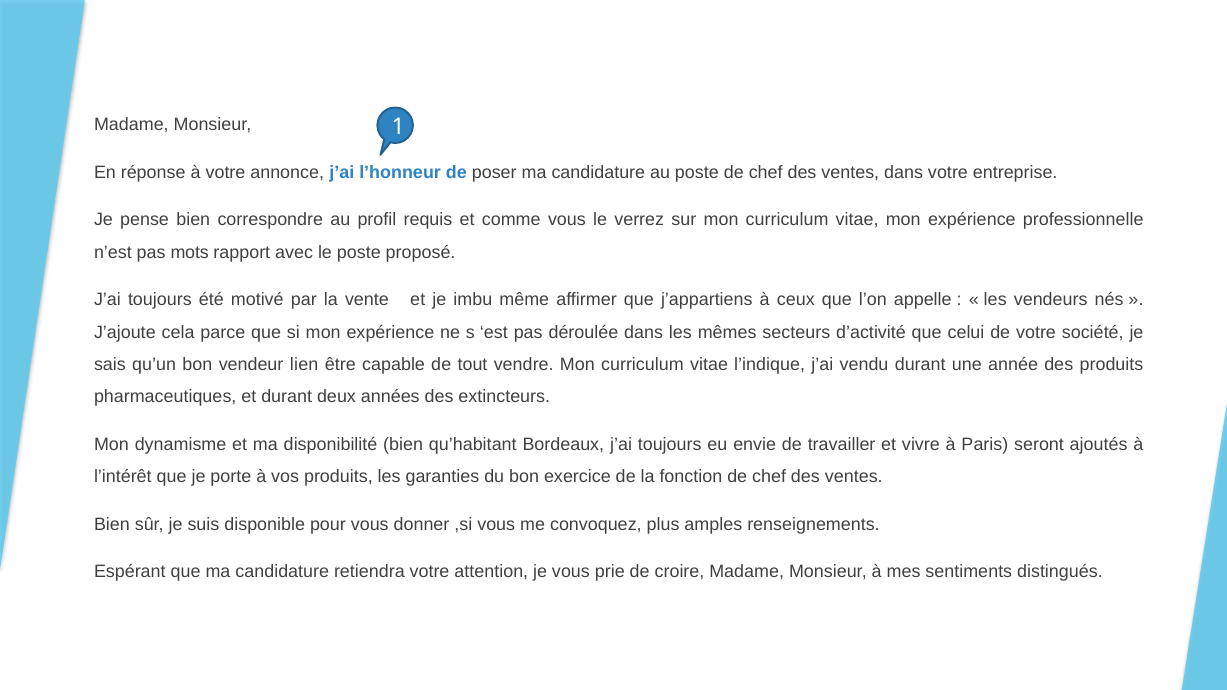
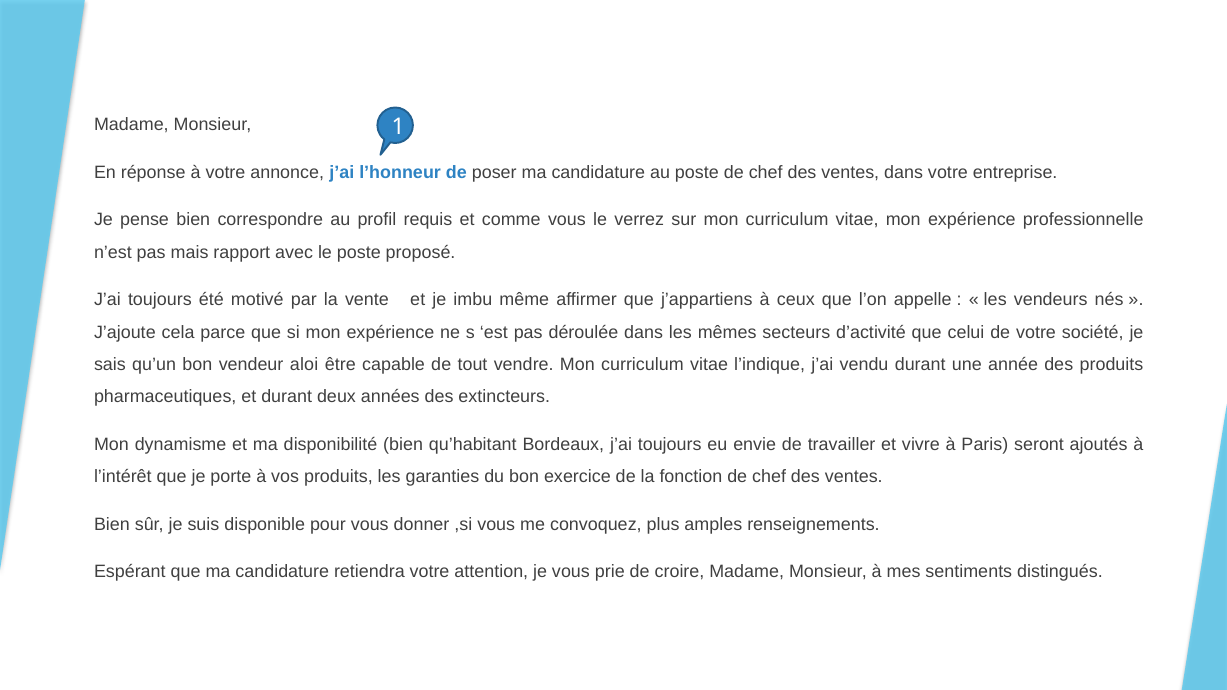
mots: mots -> mais (190, 252)
lien: lien -> aloi (304, 364)
